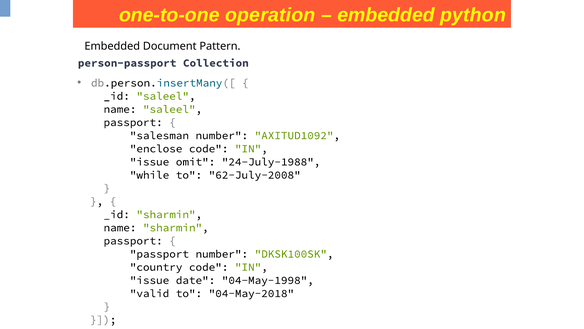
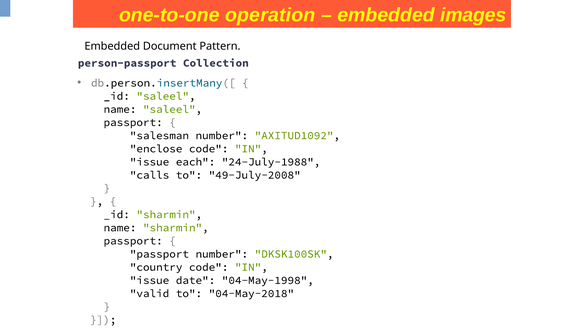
python: python -> images (473, 15)
omit: omit -> each (196, 162)
while: while -> calls (150, 175)
62-July-2008: 62-July-2008 -> 49-July-2008 (255, 175)
